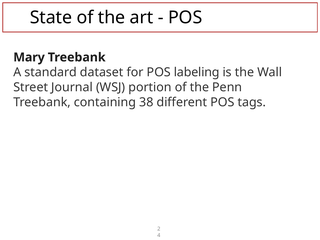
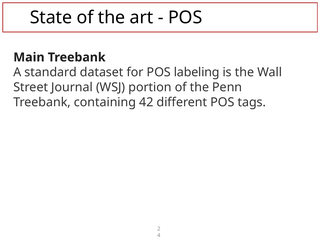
Mary: Mary -> Main (29, 57)
38: 38 -> 42 (146, 102)
